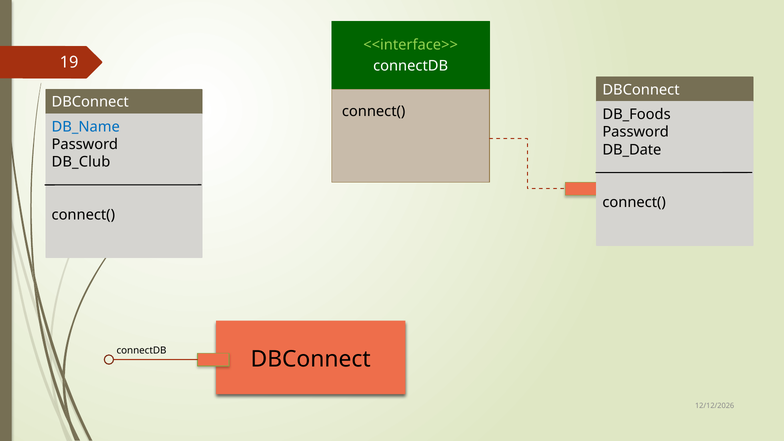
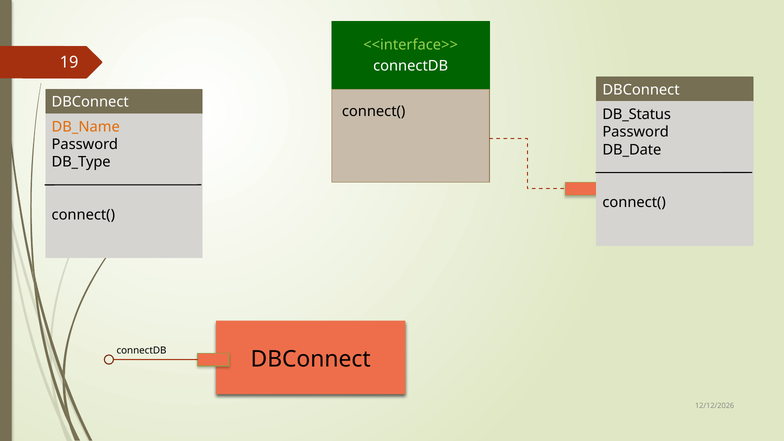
DB_Foods: DB_Foods -> DB_Status (637, 114)
DB_Name colour: blue -> orange (86, 127)
DB_Club: DB_Club -> DB_Type (81, 162)
